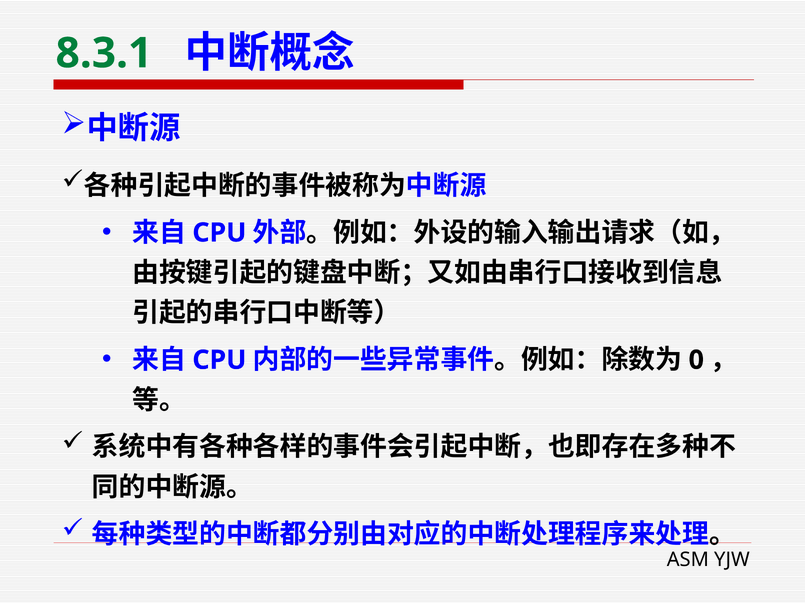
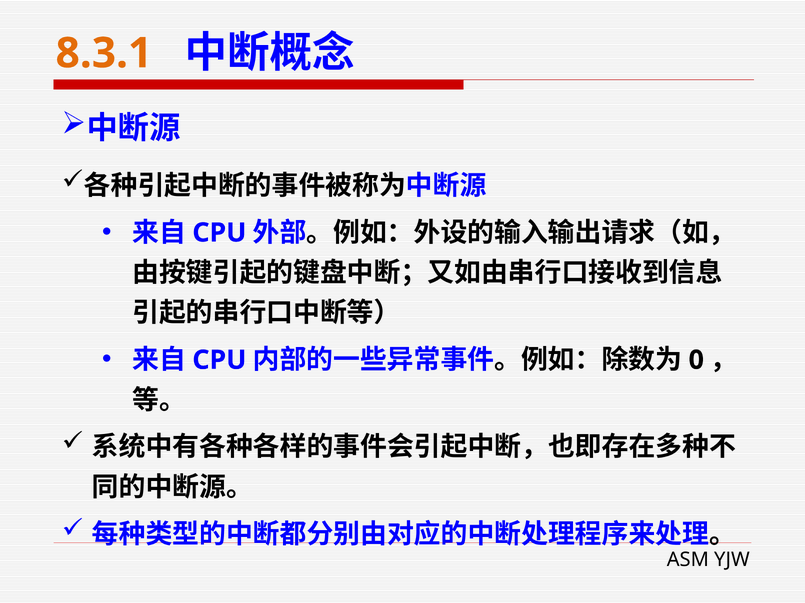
8.3.1 colour: green -> orange (104, 53)
